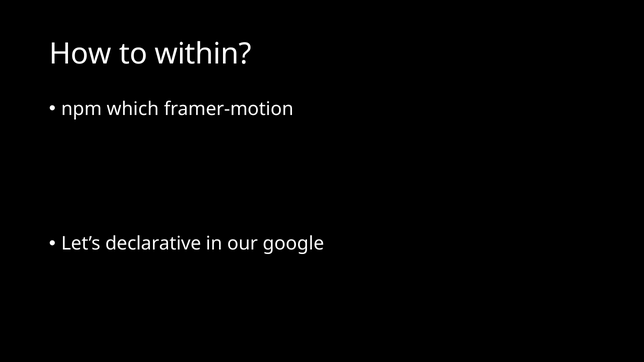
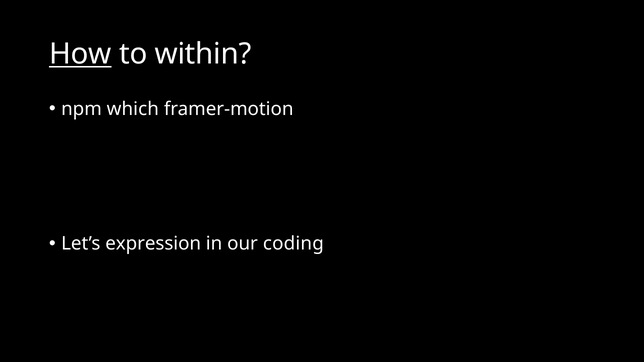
How underline: none -> present (80, 54)
declarative: declarative -> expression (153, 244)
google: google -> coding (293, 244)
